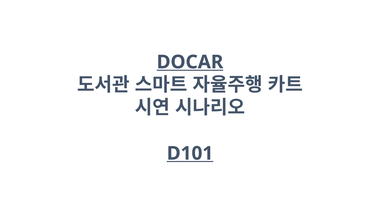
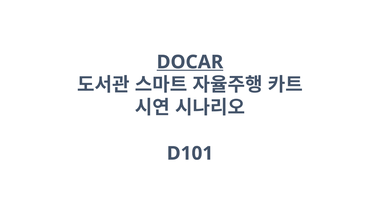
D101 underline: present -> none (190, 153)
